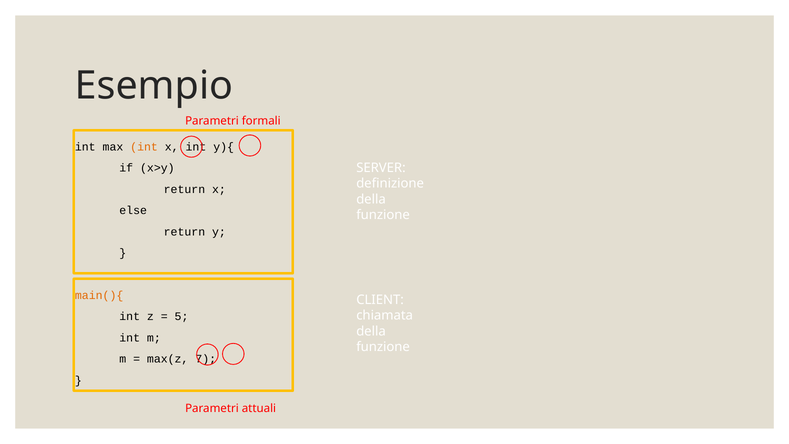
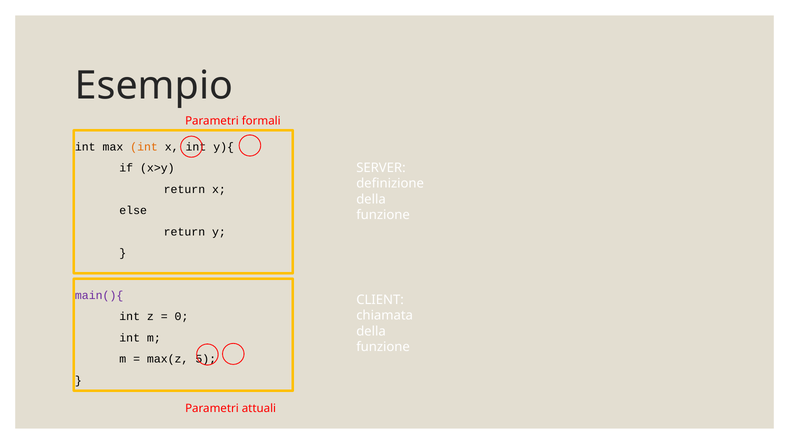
main(){ colour: orange -> purple (99, 295)
5: 5 -> 0 (182, 317)
7: 7 -> 5 (206, 359)
